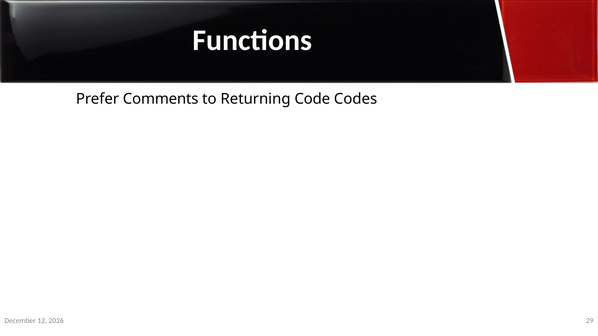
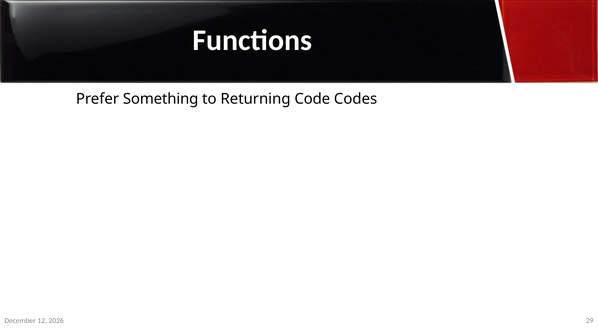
Comments: Comments -> Something (161, 99)
